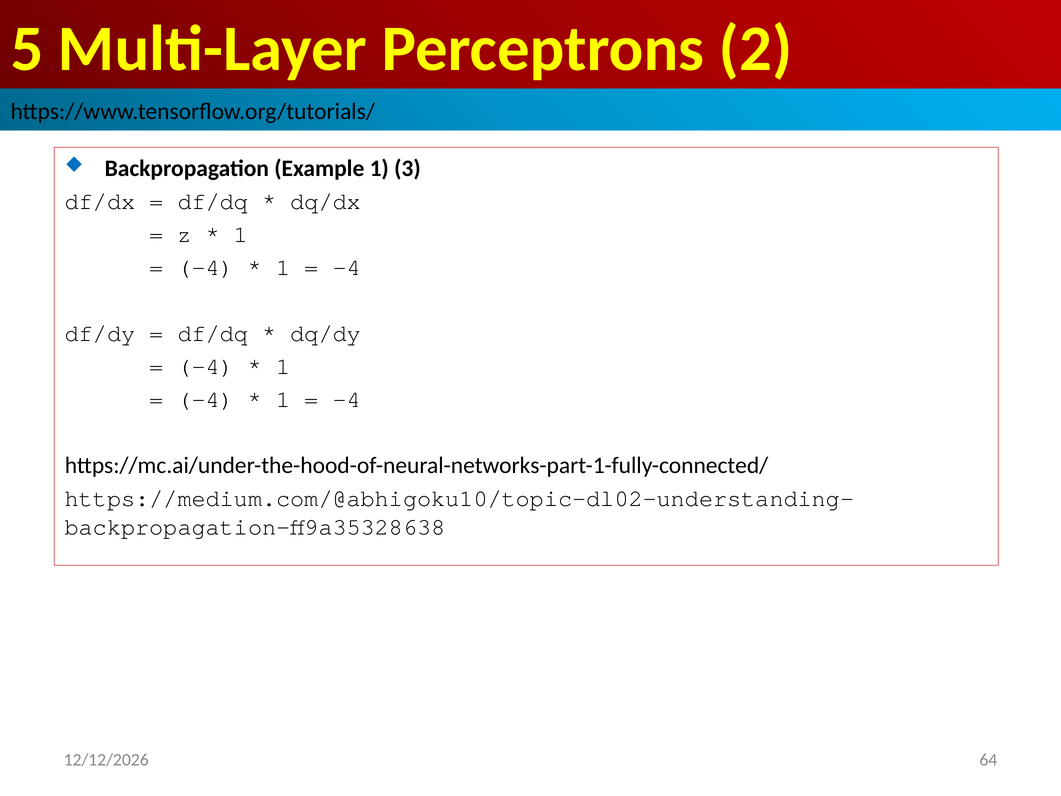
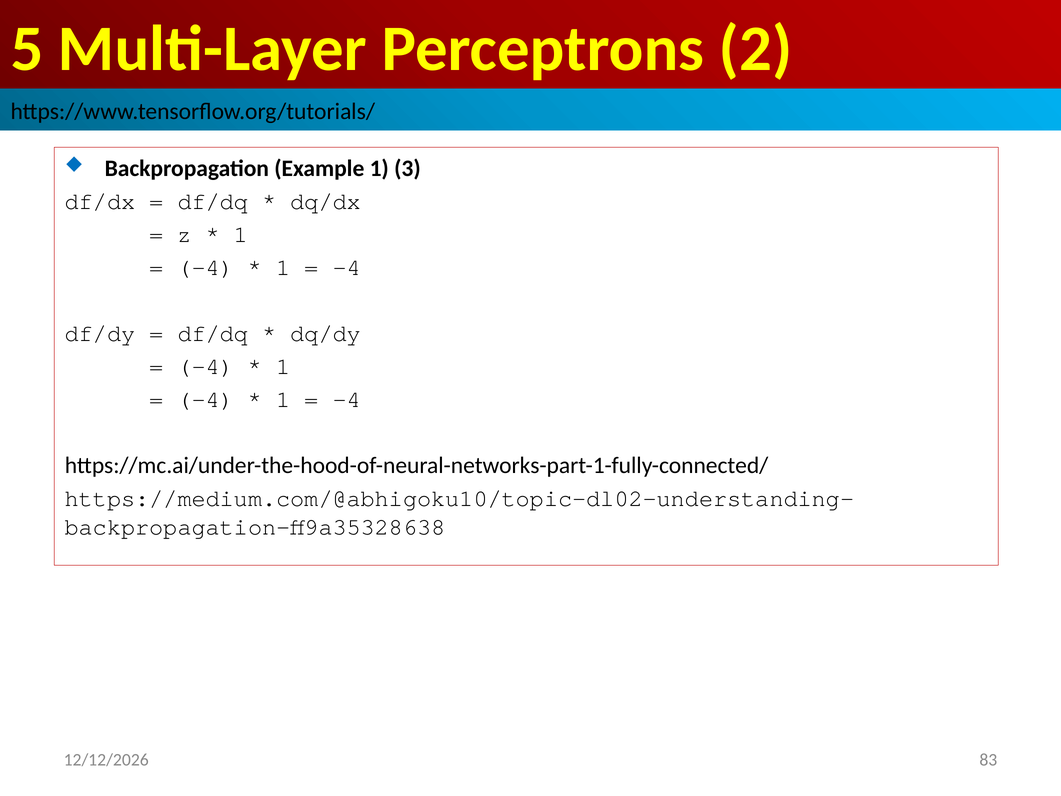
64: 64 -> 83 (988, 760)
